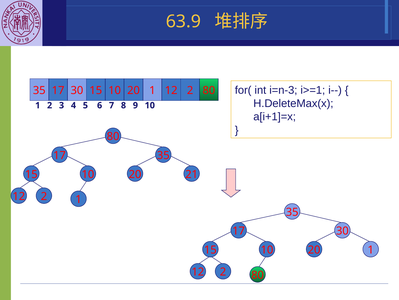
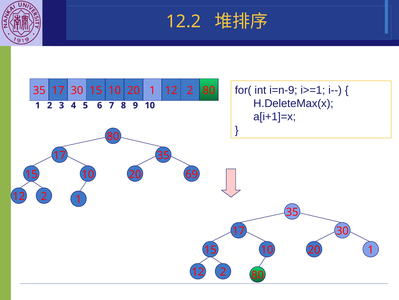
63.9: 63.9 -> 12.2 (183, 21)
i=n-3: i=n-3 -> i=n-9 (283, 90)
21: 21 -> 69 (192, 174)
